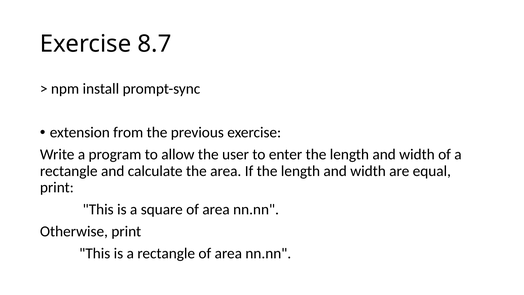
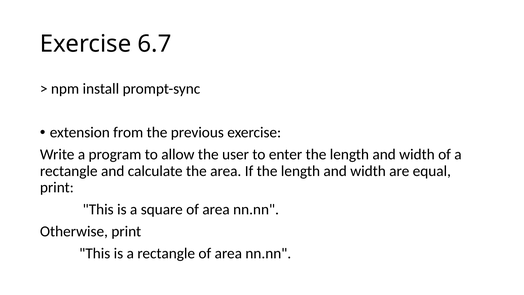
8.7: 8.7 -> 6.7 (154, 44)
